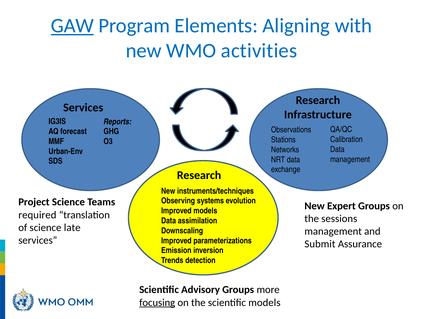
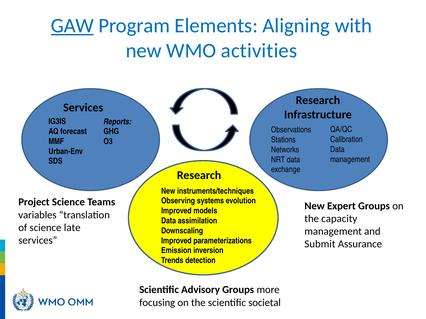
required: required -> variables (37, 215)
sessions: sessions -> capacity (339, 219)
focusing underline: present -> none (157, 303)
scientific models: models -> societal (265, 303)
